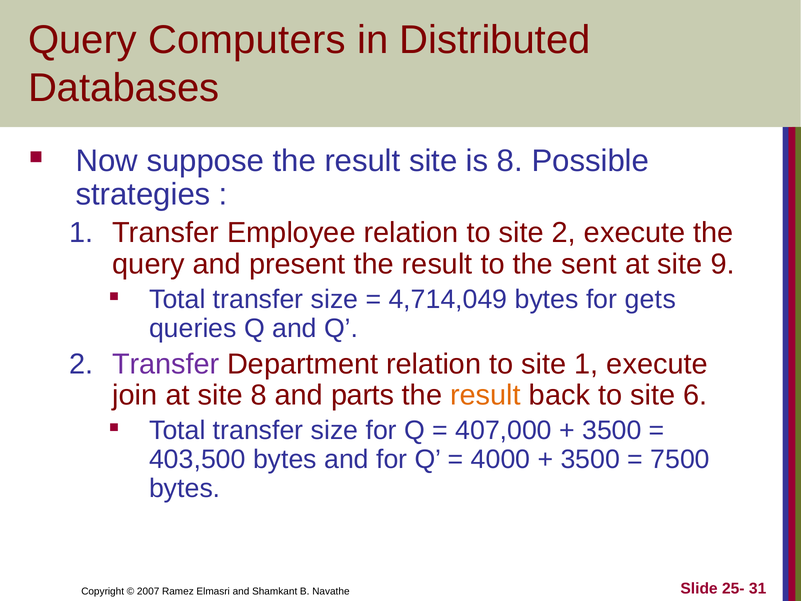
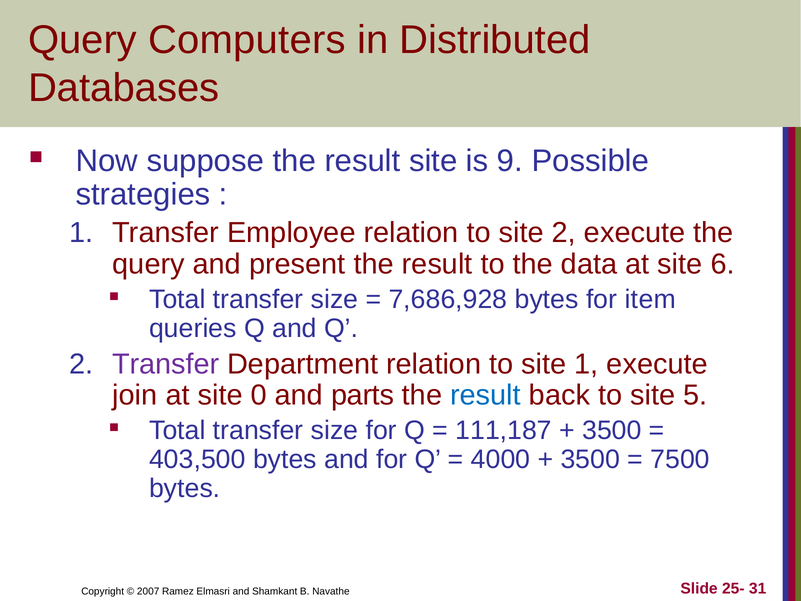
is 8: 8 -> 9 (510, 161)
sent: sent -> data (589, 264)
9: 9 -> 6 (723, 264)
4,714,049: 4,714,049 -> 7,686,928 (448, 299)
gets: gets -> item (650, 299)
site 8: 8 -> 0 (259, 395)
result colour: orange -> blue (485, 395)
6: 6 -> 5 (695, 395)
407,000: 407,000 -> 111,187 (504, 430)
